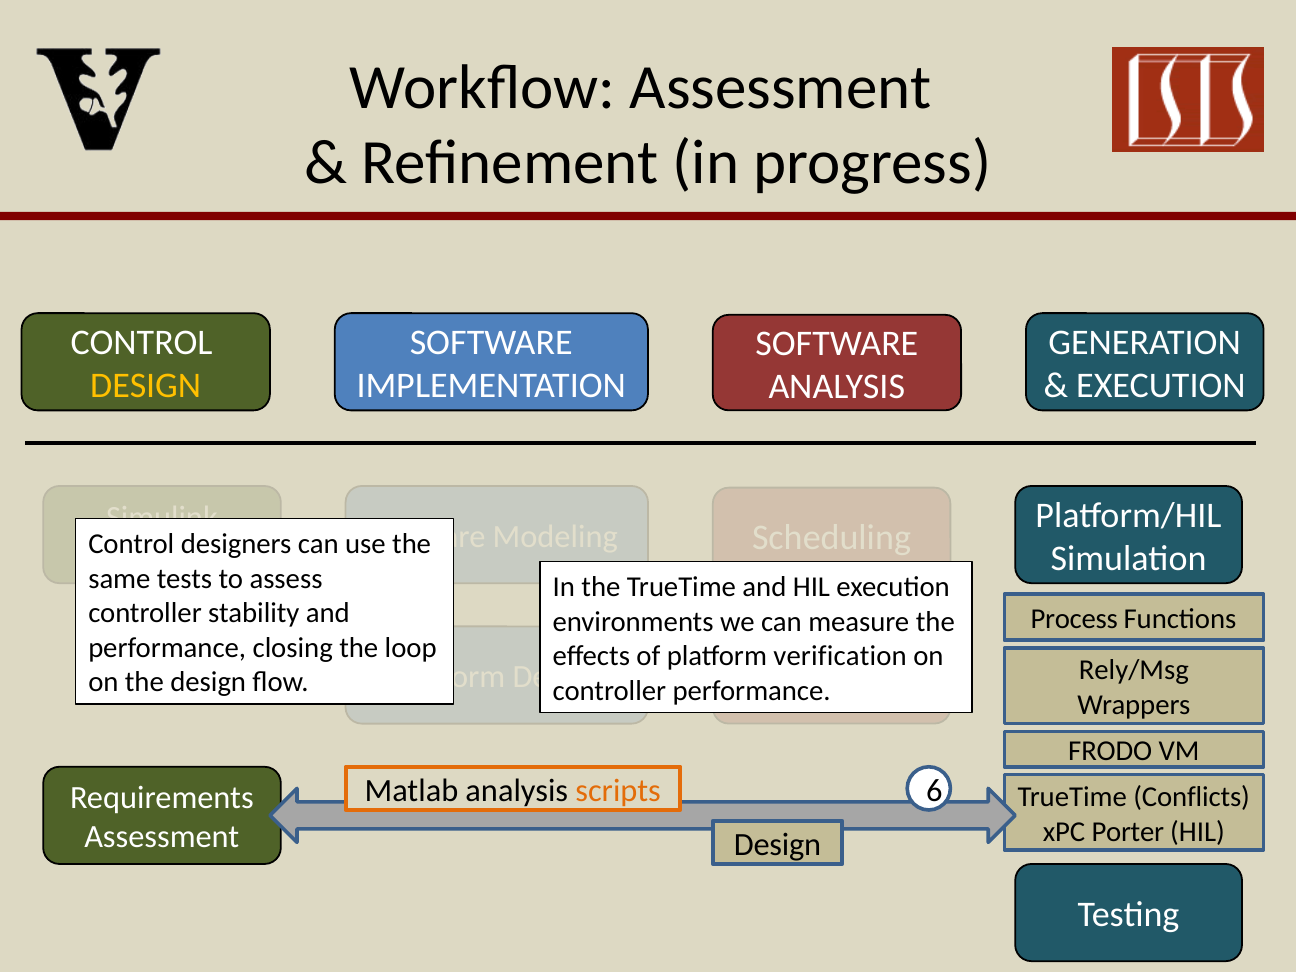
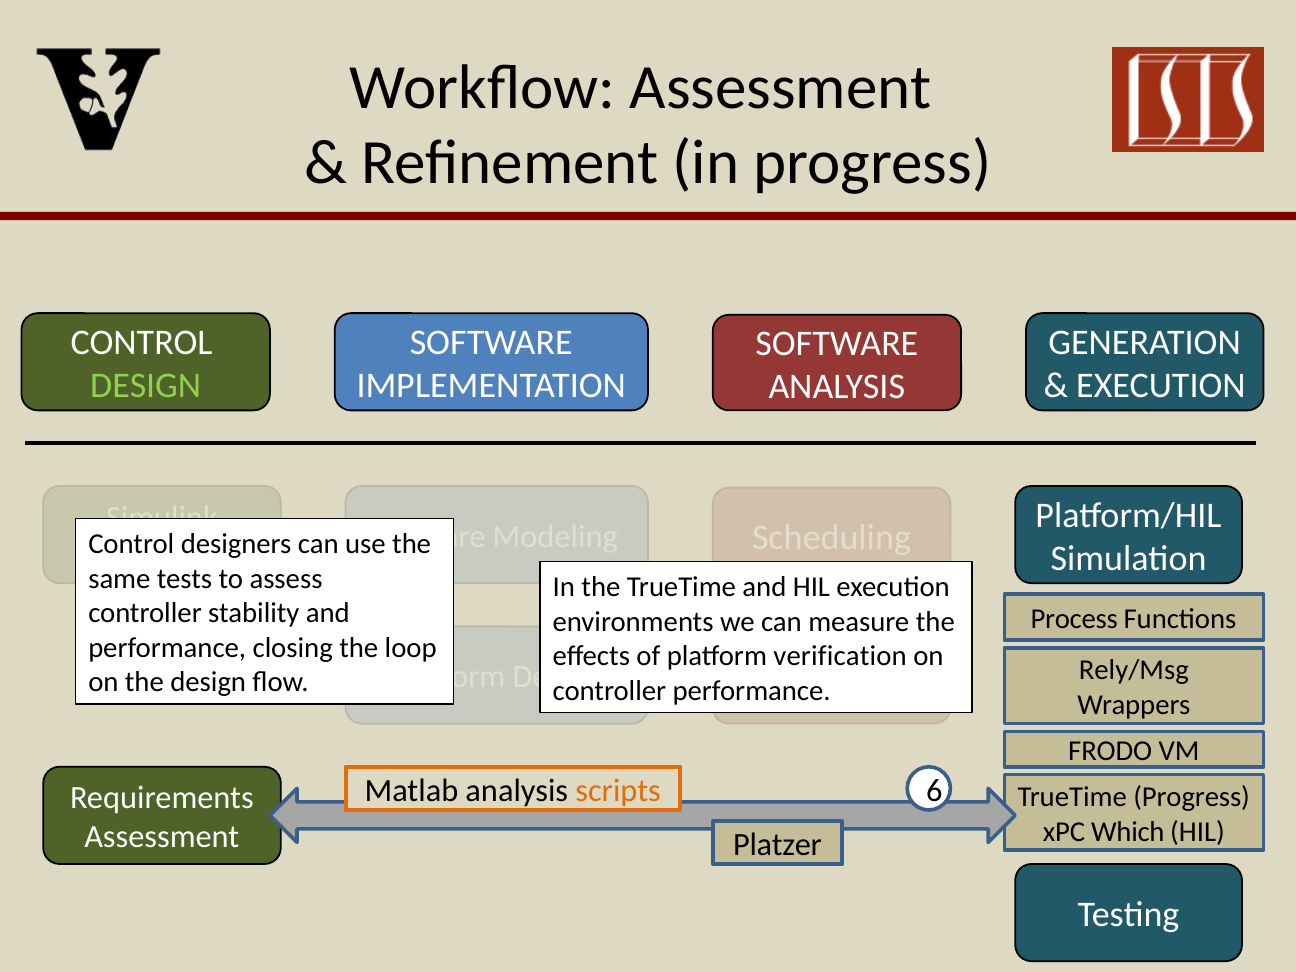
DESIGN colour: yellow -> light green (146, 386)
TrueTime Conflicts: Conflicts -> Progress (1192, 797)
Porter: Porter -> Which (1128, 832)
Design: Design -> Platzer (778, 845)
